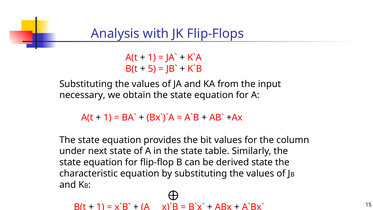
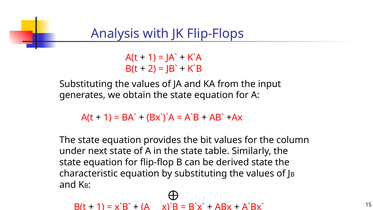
5: 5 -> 2 (152, 69)
necessary: necessary -> generates (82, 95)
